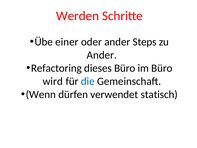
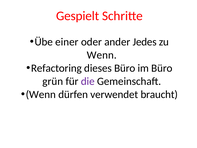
Werden: Werden -> Gespielt (78, 16)
Steps: Steps -> Jedes (145, 42)
Ander: Ander -> Wenn (102, 55)
wird: wird -> grün (53, 81)
die colour: blue -> purple (88, 81)
statisch: statisch -> braucht (159, 94)
